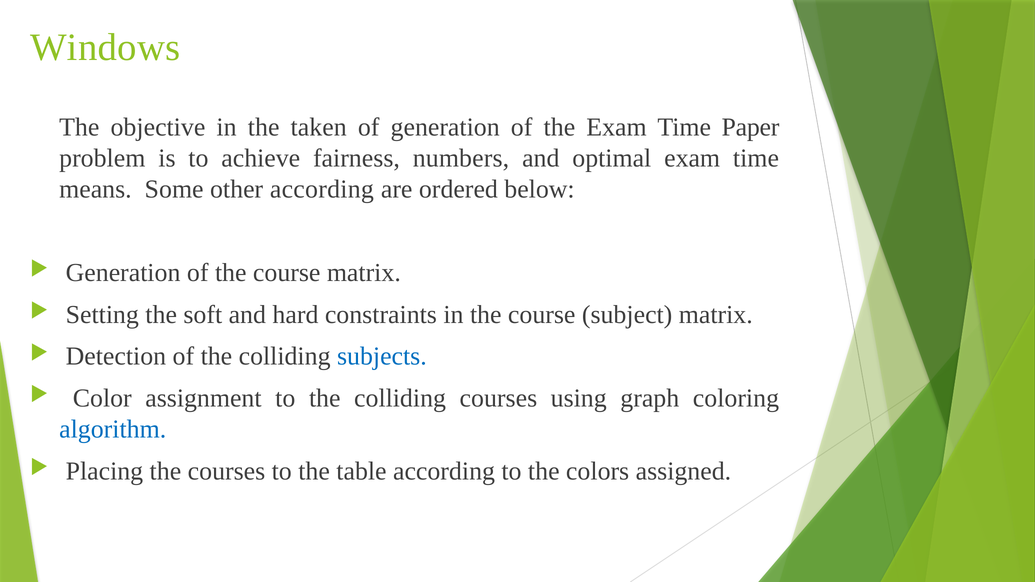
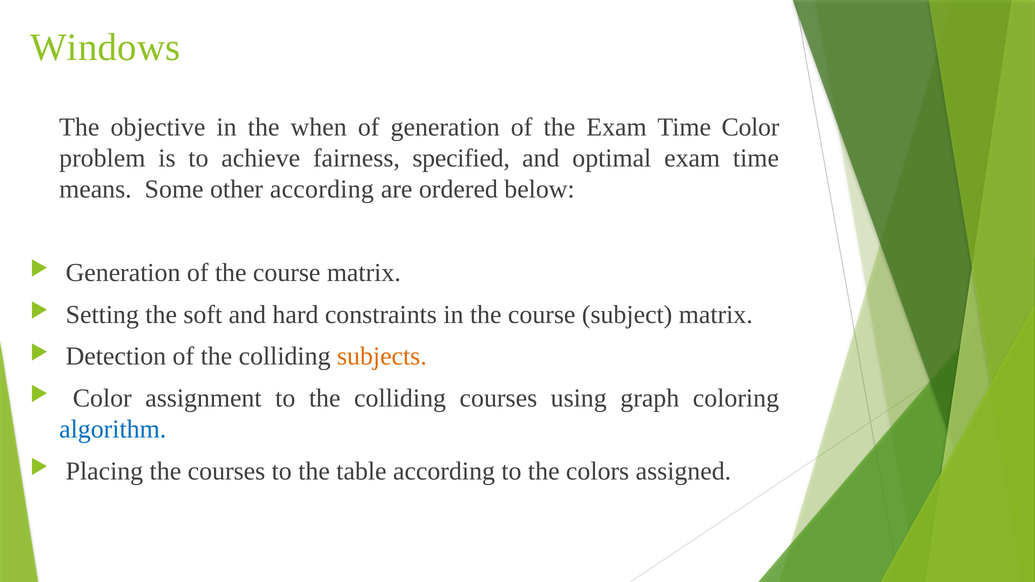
taken: taken -> when (319, 127)
Time Paper: Paper -> Color (750, 127)
numbers: numbers -> specified (461, 158)
subjects colour: blue -> orange (382, 357)
